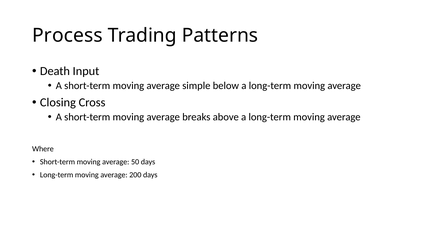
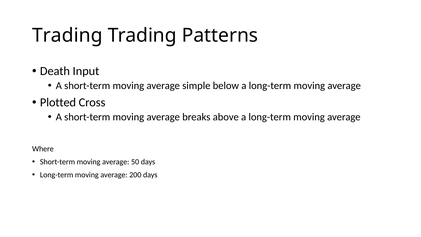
Process: Process -> Trading (67, 35)
Closing: Closing -> Plotted (58, 102)
